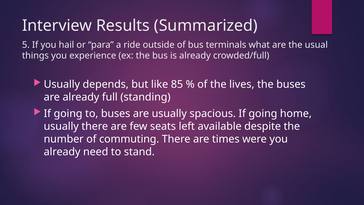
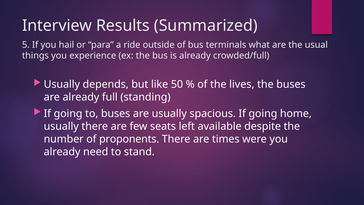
85: 85 -> 50 (177, 84)
commuting: commuting -> proponents (129, 139)
